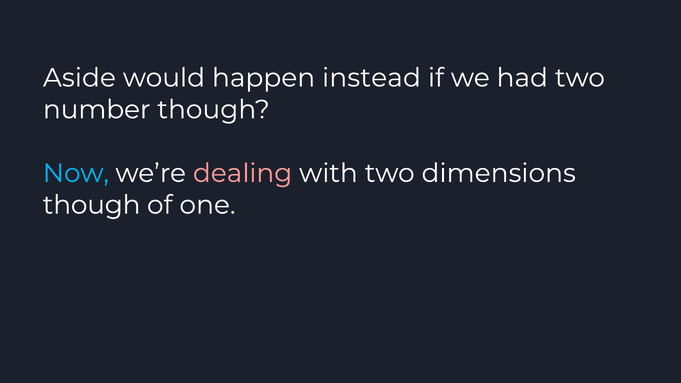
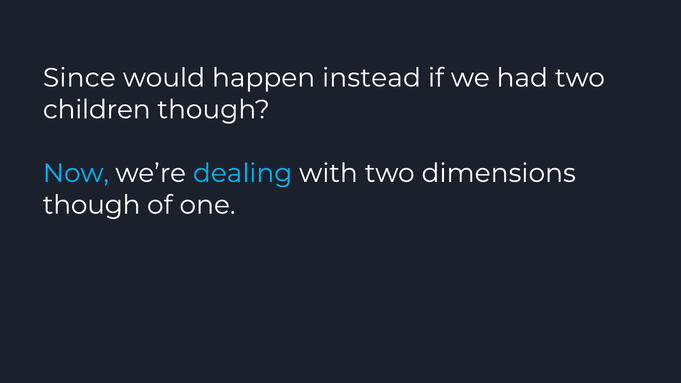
Aside: Aside -> Since (79, 78)
number: number -> children (97, 110)
dealing colour: pink -> light blue (243, 173)
